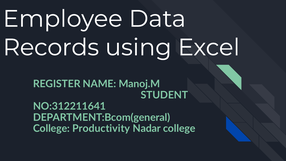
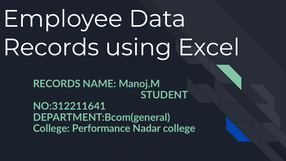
REGISTER: REGISTER -> RECORDS (57, 84)
Productivity: Productivity -> Performance (101, 128)
